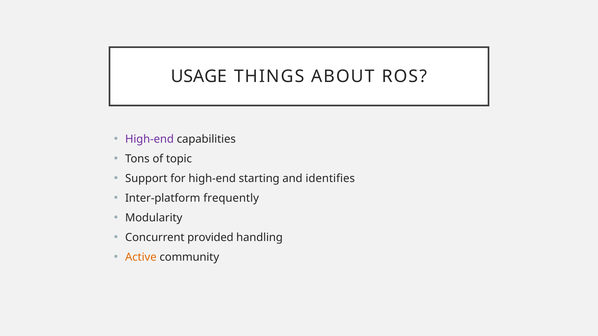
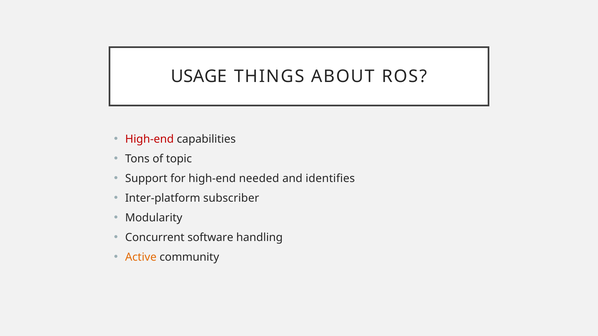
High-end colour: purple -> red (150, 139)
starting: starting -> needed (259, 179)
frequently: frequently -> subscriber (231, 198)
provided: provided -> software (210, 238)
